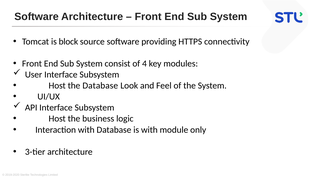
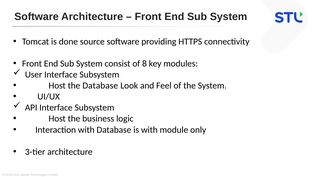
block: block -> done (68, 42)
4: 4 -> 8 (144, 64)
